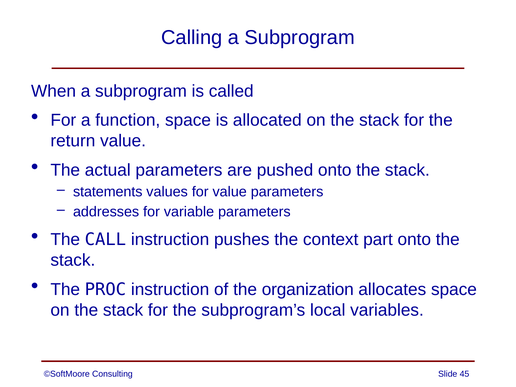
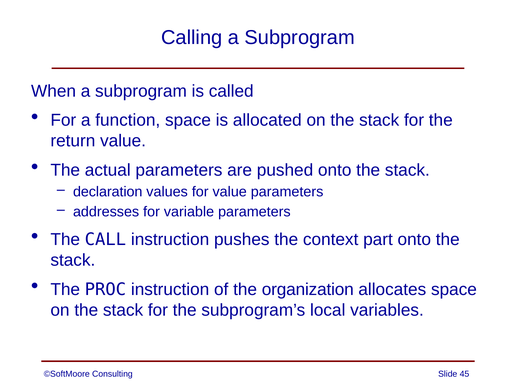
statements: statements -> declaration (108, 192)
